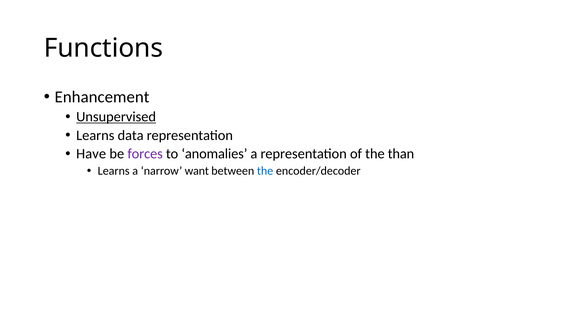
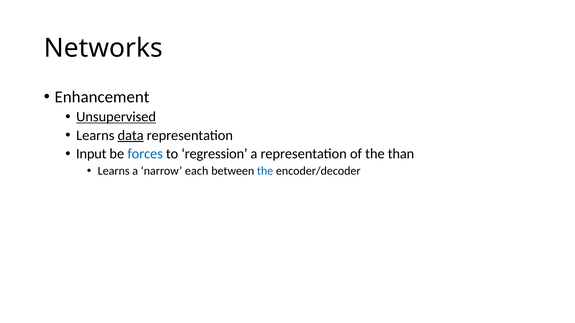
Functions: Functions -> Networks (103, 48)
data underline: none -> present (131, 136)
Have: Have -> Input (91, 154)
forces colour: purple -> blue (145, 154)
anomalies: anomalies -> regression (214, 154)
want: want -> each (197, 171)
